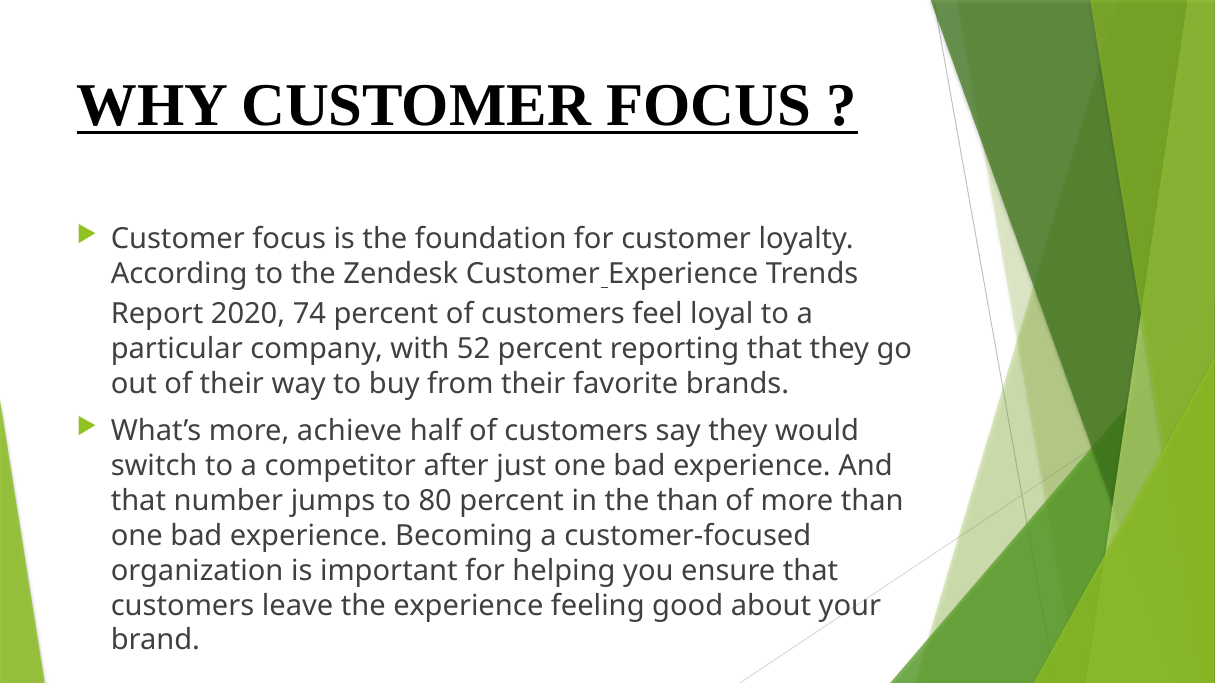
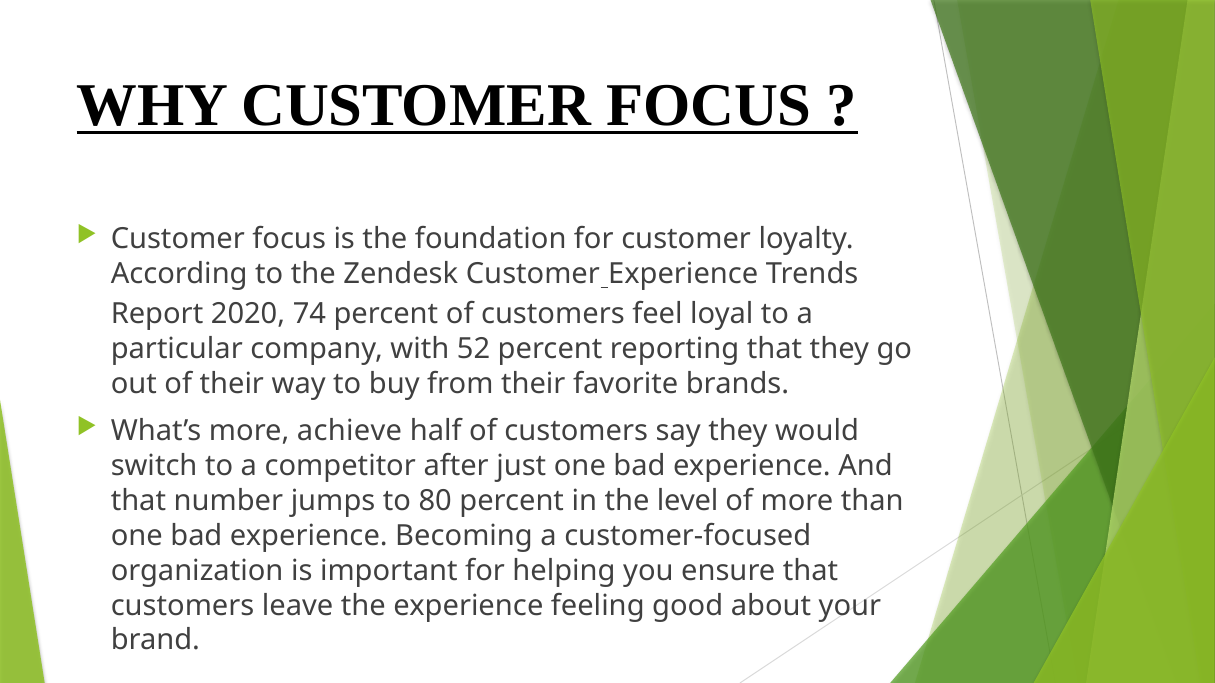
the than: than -> level (688, 501)
